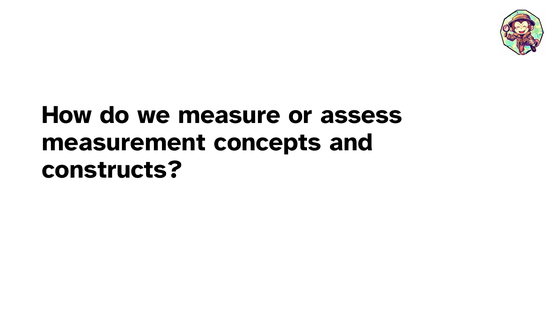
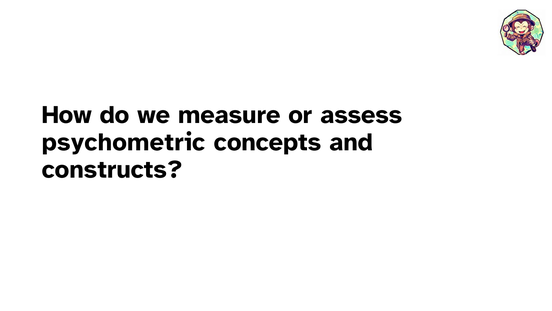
measurement: measurement -> psychometric (124, 142)
